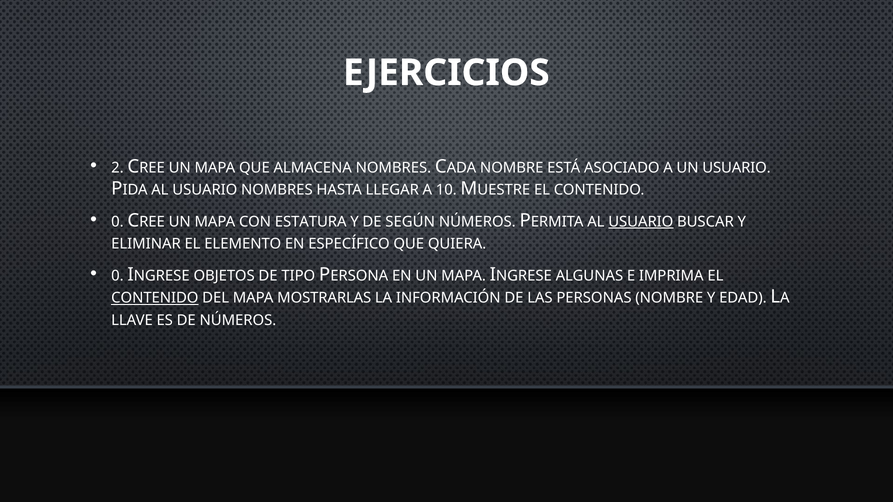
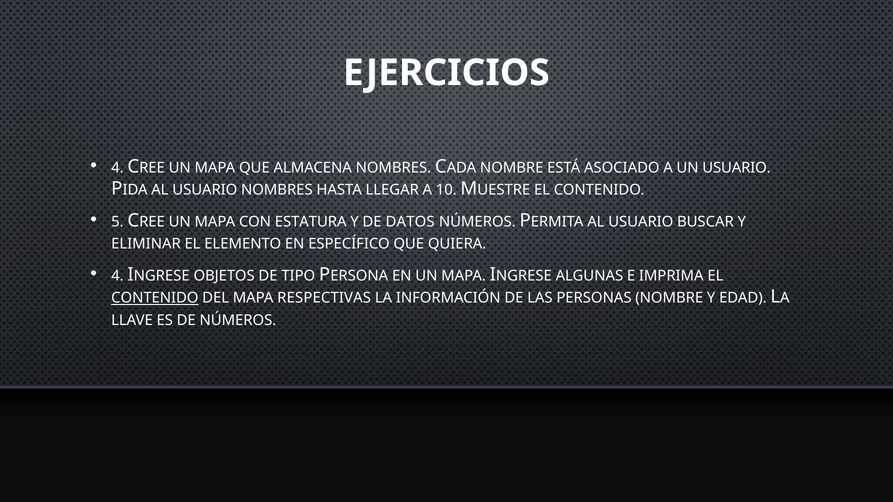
2: 2 -> 4 (117, 168)
0: 0 -> 5 (117, 222)
SEGÚN: SEGÚN -> DATOS (410, 222)
USUARIO underline: present -> none (641, 222)
0: 0 -> 4 (117, 276)
MOSTRARLAS: MOSTRARLAS -> RESPECTIVAS (324, 298)
